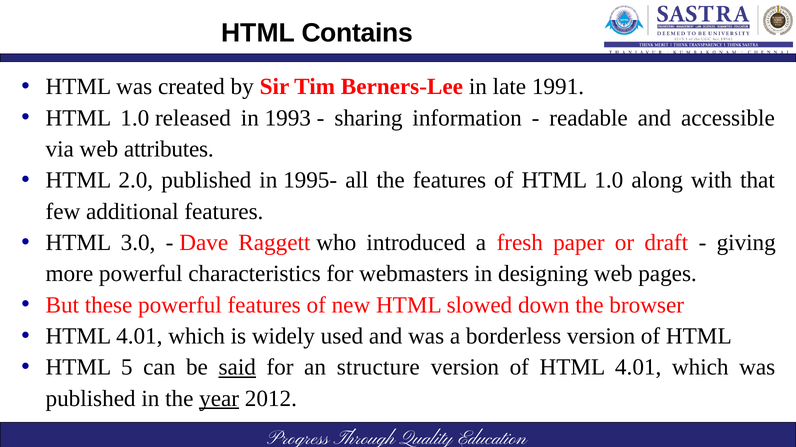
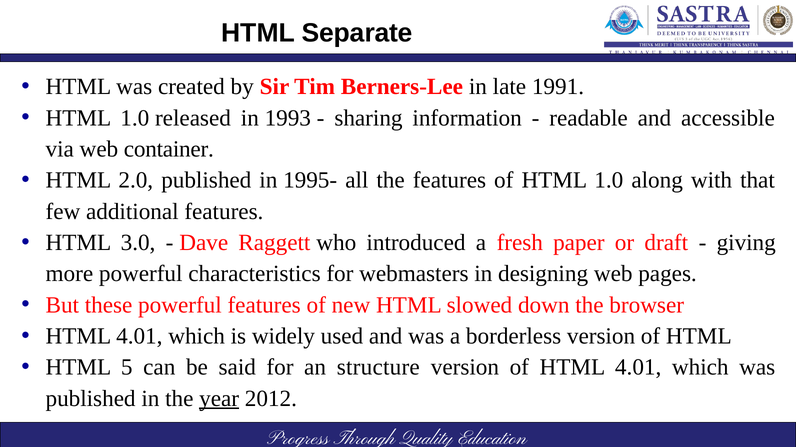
Contains: Contains -> Separate (357, 33)
attributes: attributes -> container (169, 149)
said underline: present -> none (237, 368)
